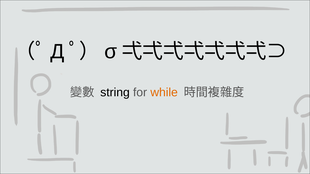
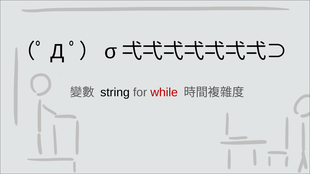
while colour: orange -> red (164, 93)
